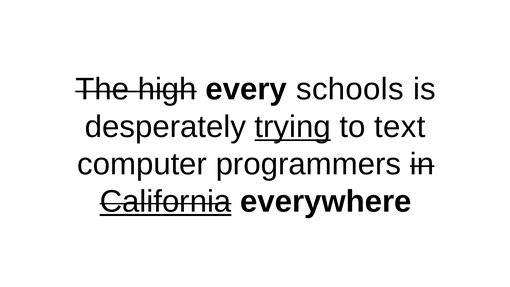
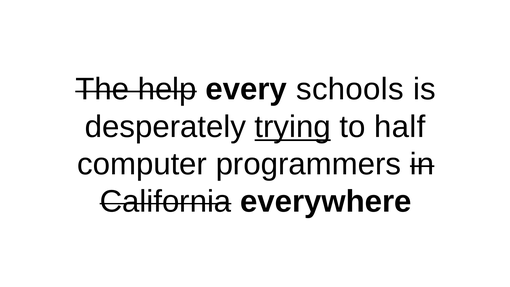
high: high -> help (167, 89)
text: text -> half (400, 127)
California underline: present -> none (165, 201)
